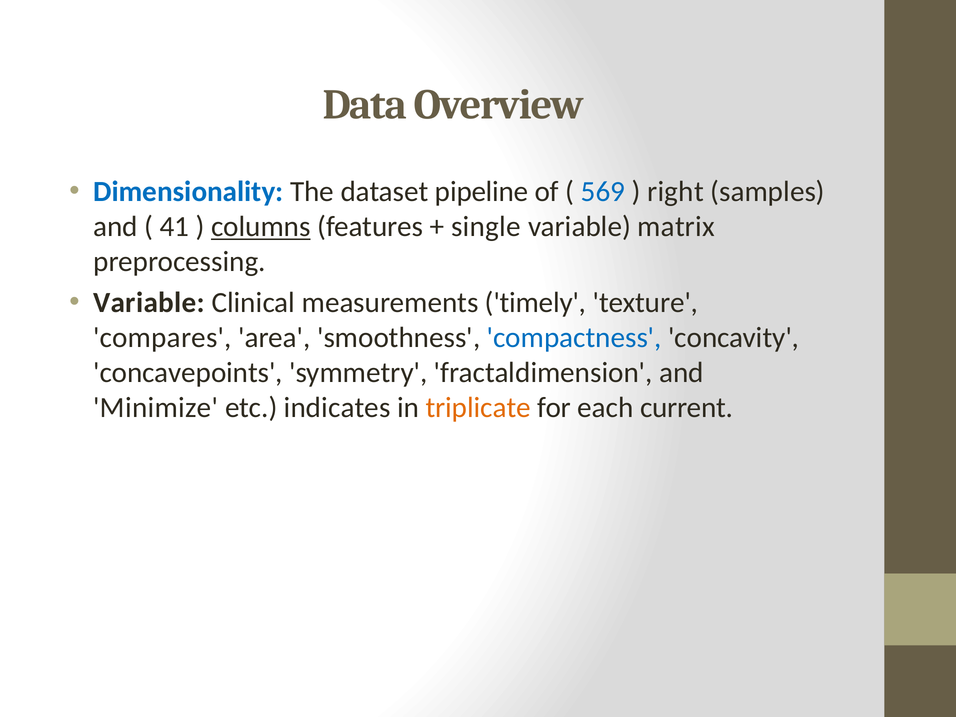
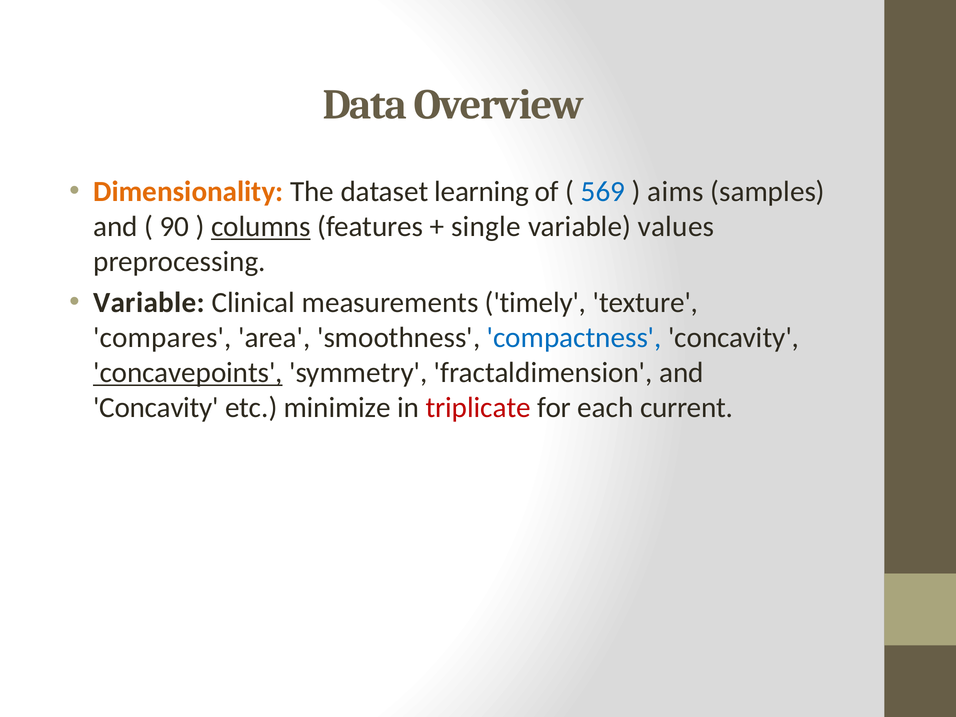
Dimensionality colour: blue -> orange (188, 192)
pipeline: pipeline -> learning (482, 192)
right: right -> aims (675, 192)
41: 41 -> 90 (174, 227)
matrix: matrix -> values (676, 227)
concavepoints underline: none -> present (188, 373)
Minimize: Minimize -> Concavity (156, 408)
indicates: indicates -> minimize (337, 408)
triplicate colour: orange -> red (478, 408)
